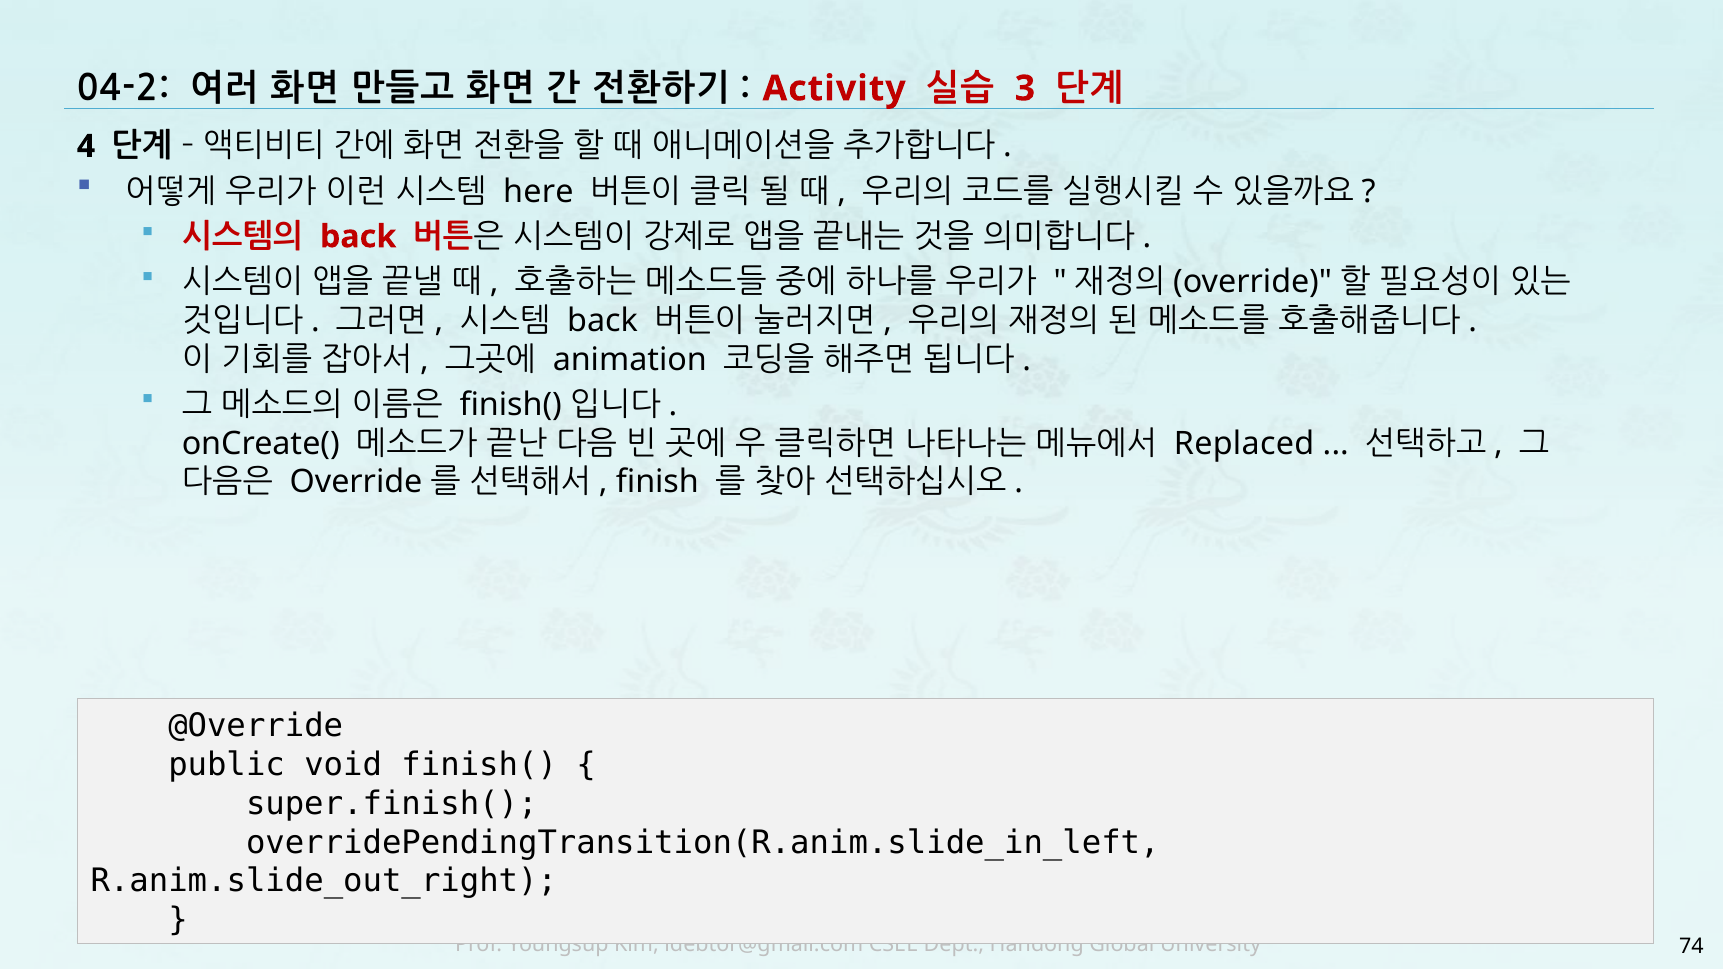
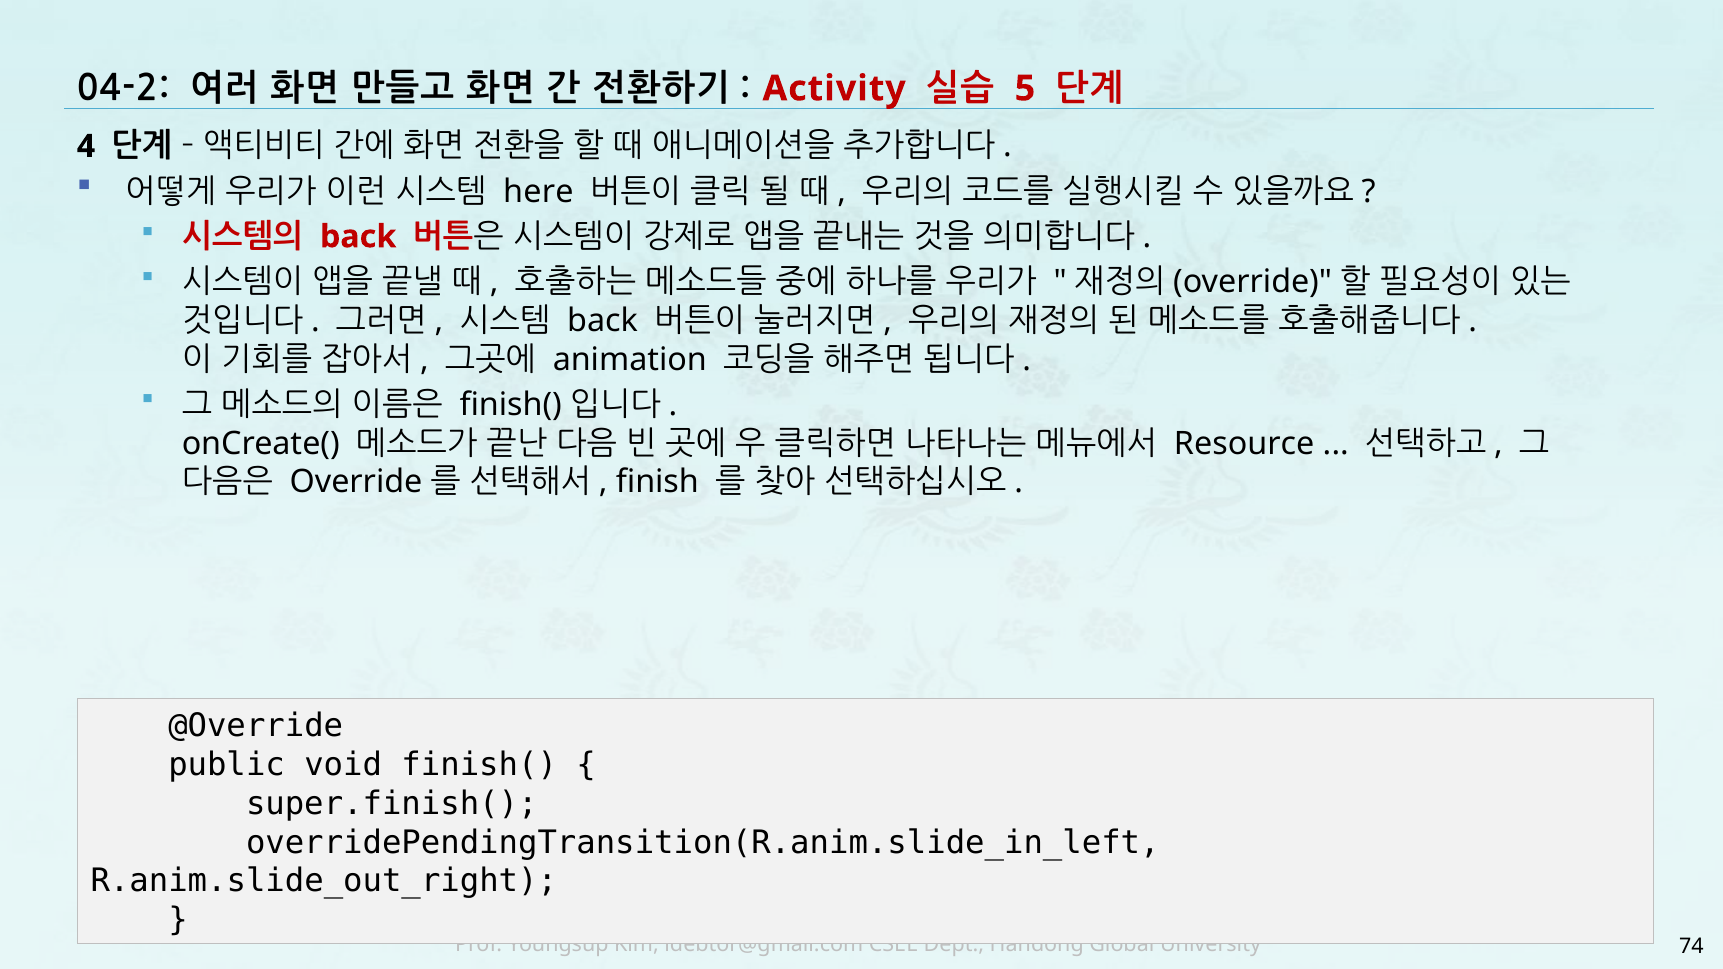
3: 3 -> 5 (1025, 89)
Replaced: Replaced -> Resource (1244, 443)
